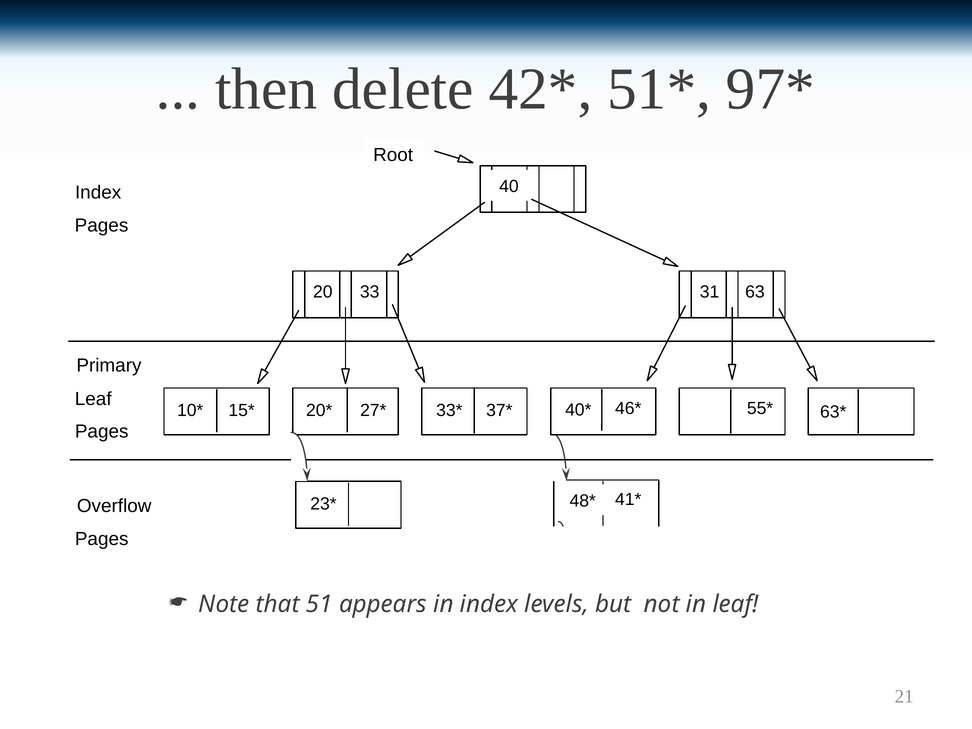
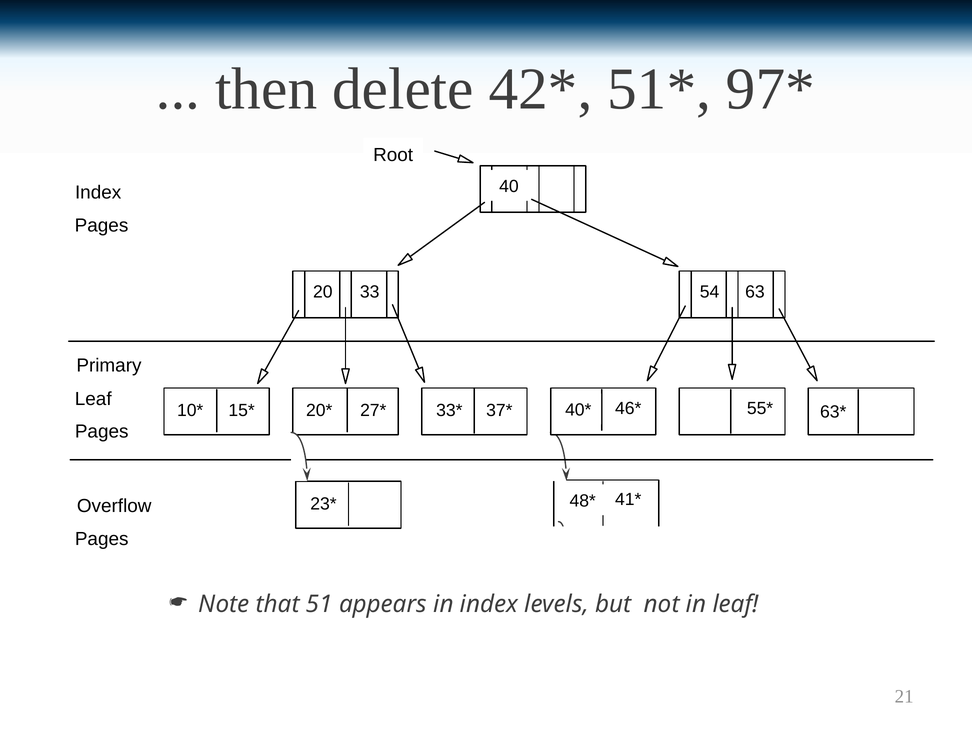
31: 31 -> 54 (710, 292)
